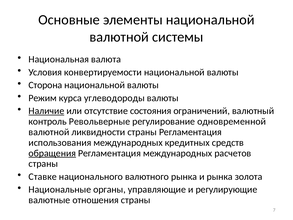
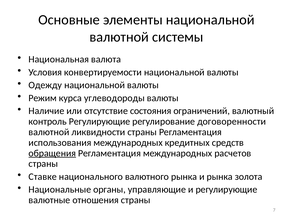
Сторона: Сторона -> Одежду (45, 85)
Наличие underline: present -> none (46, 111)
контроль Револьверные: Револьверные -> Регулирующие (100, 121)
одновременной: одновременной -> договоренности (232, 121)
